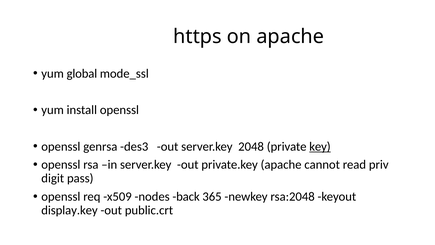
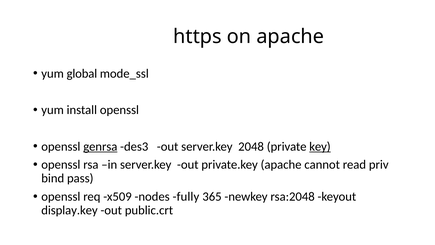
genrsa underline: none -> present (100, 146)
digit: digit -> bind (53, 178)
back: back -> fully (186, 196)
